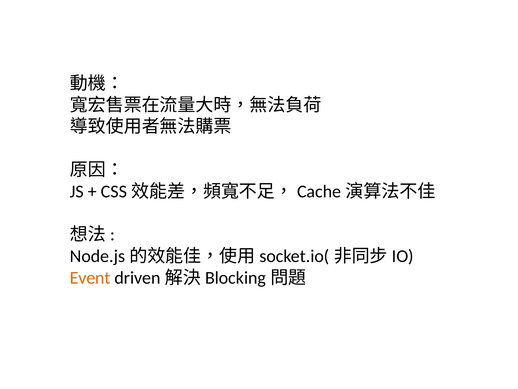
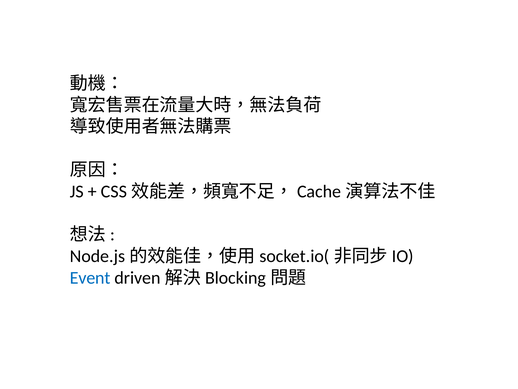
Event colour: orange -> blue (90, 278)
